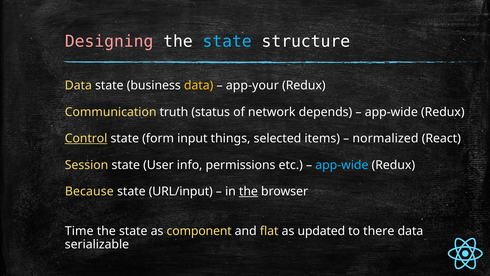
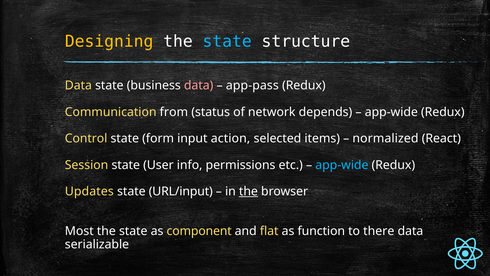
Designing colour: pink -> yellow (109, 41)
data colour: yellow -> pink (199, 85)
app-your: app-your -> app-pass (252, 85)
truth: truth -> from (174, 112)
Control underline: present -> none (86, 138)
things: things -> action (231, 138)
Because: Because -> Updates (89, 191)
Time: Time -> Most (79, 231)
updated: updated -> function (321, 231)
